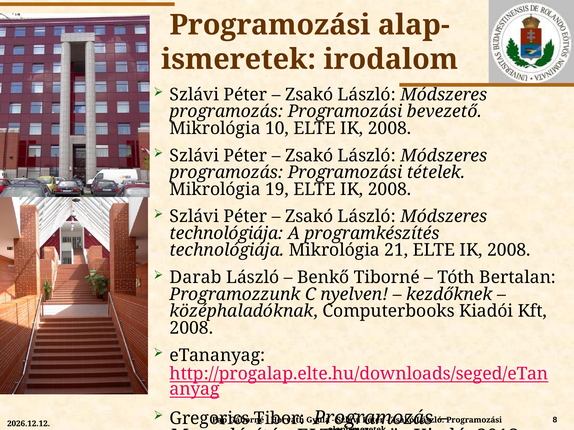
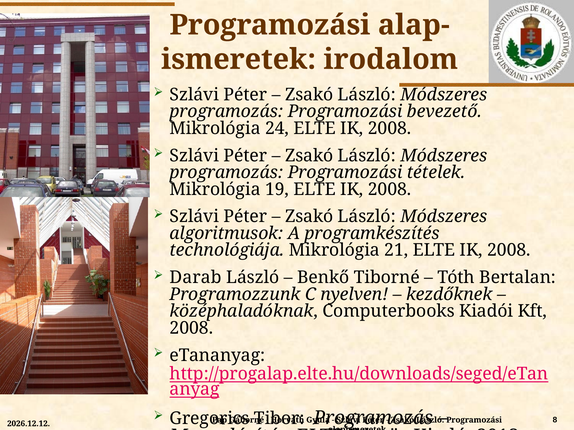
10: 10 -> 24 (277, 128)
technológiája: technológiája -> algoritmusok (226, 234)
